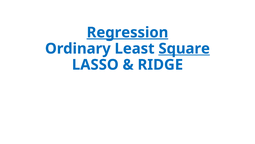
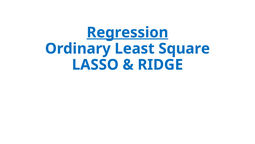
Square underline: present -> none (184, 48)
